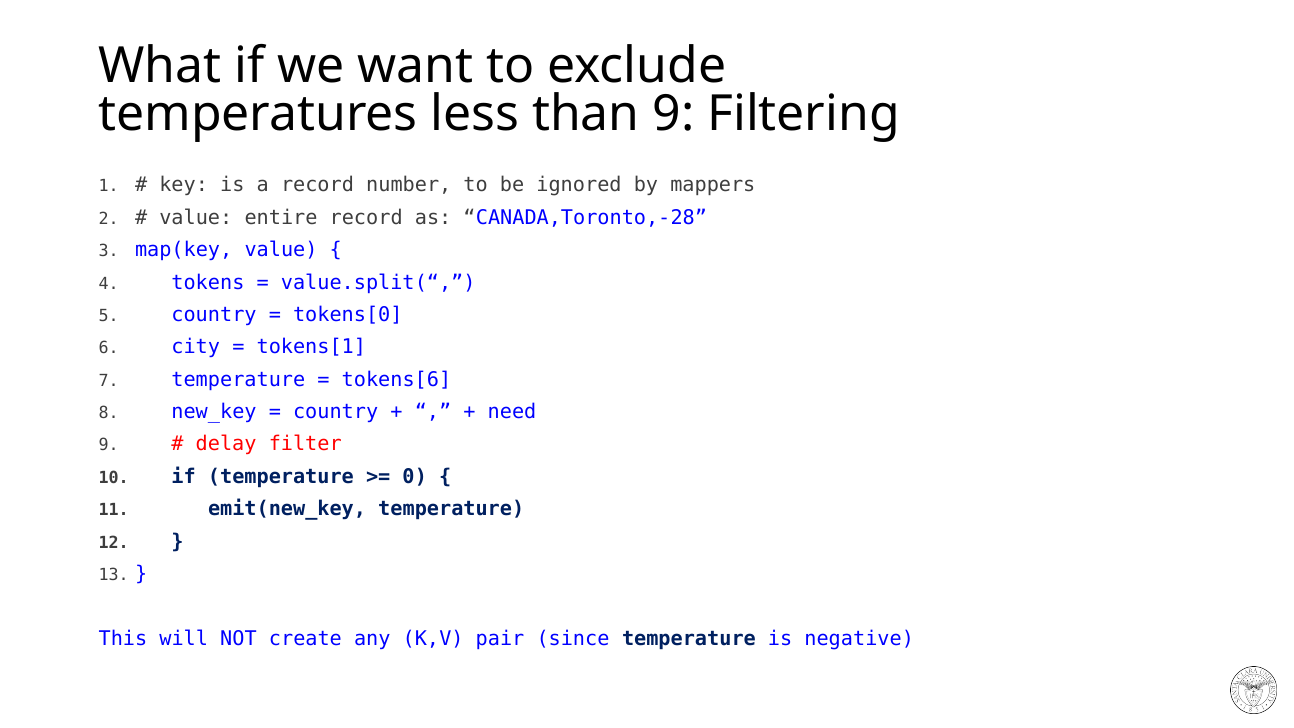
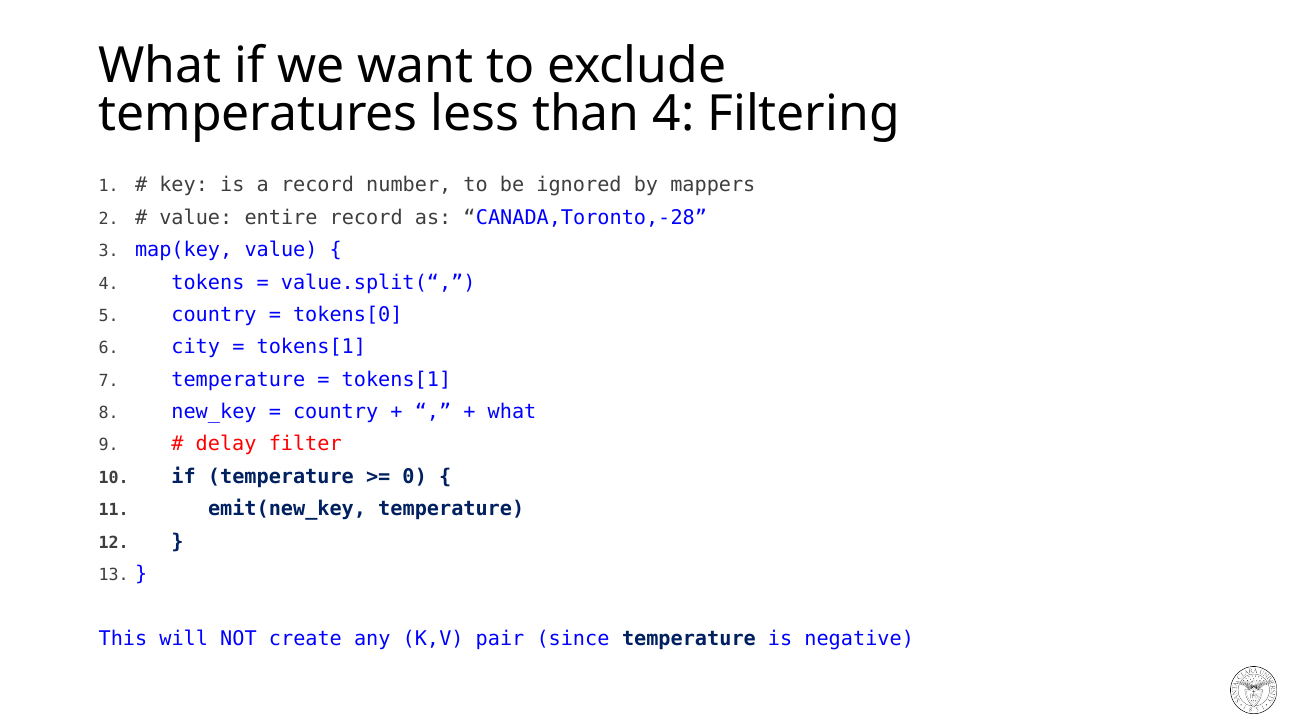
than 9: 9 -> 4 (673, 114)
tokens[6: tokens[6 -> tokens[1 (396, 379)
need: need -> what (512, 412)
